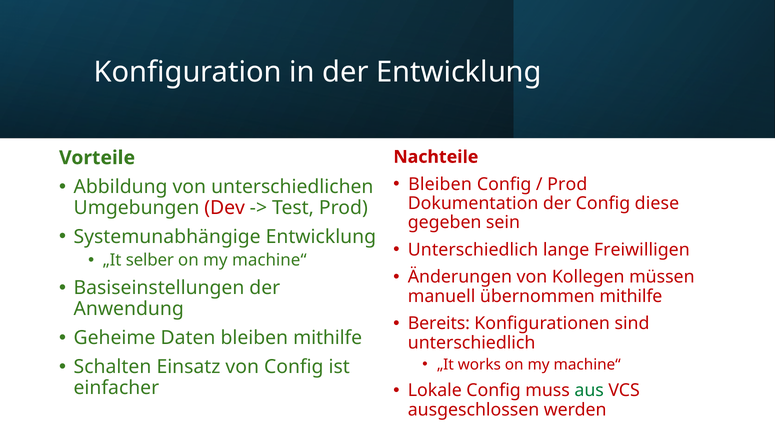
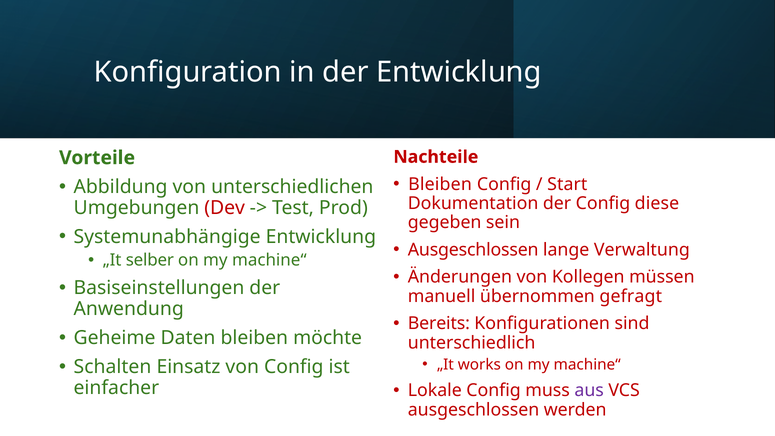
Prod: Prod -> Start (567, 184)
Unterschiedlich: Unterschiedlich -> Ausgeschlossen (473, 250)
Freiwilligen: Freiwilligen -> Verwaltung (642, 250)
übernommen mithilfe: mithilfe -> gefragt (631, 296)
bleiben mithilfe: mithilfe -> möchte (328, 338)
aus colour: green -> purple (589, 390)
